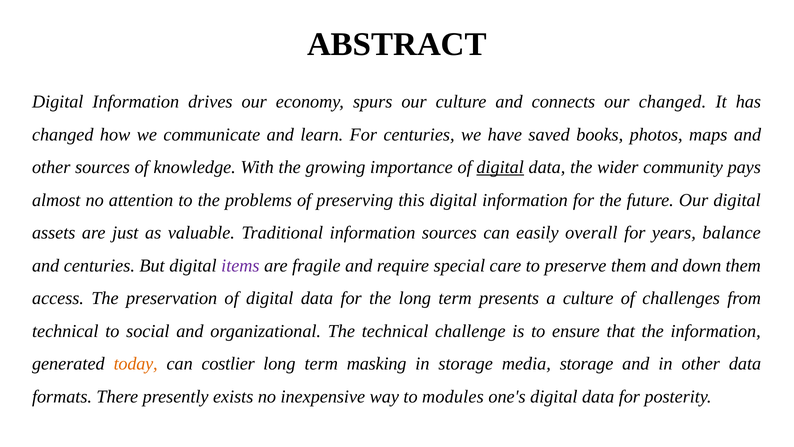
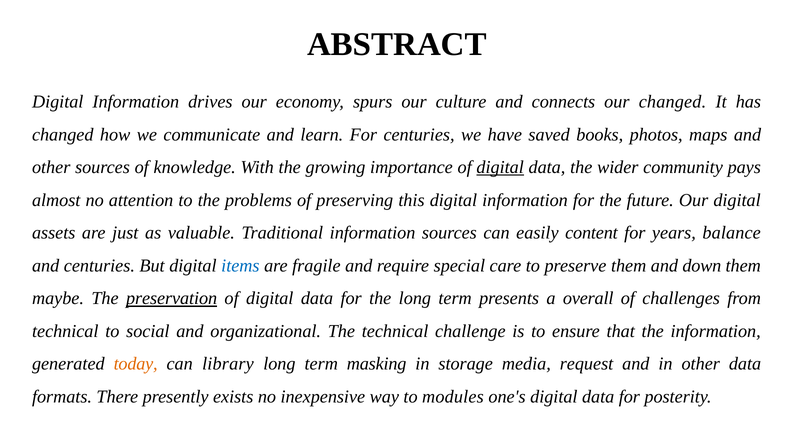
overall: overall -> content (591, 233)
items colour: purple -> blue (240, 265)
access: access -> maybe (58, 298)
preservation underline: none -> present (172, 298)
a culture: culture -> overall (588, 298)
costlier: costlier -> library (228, 364)
media storage: storage -> request (587, 364)
